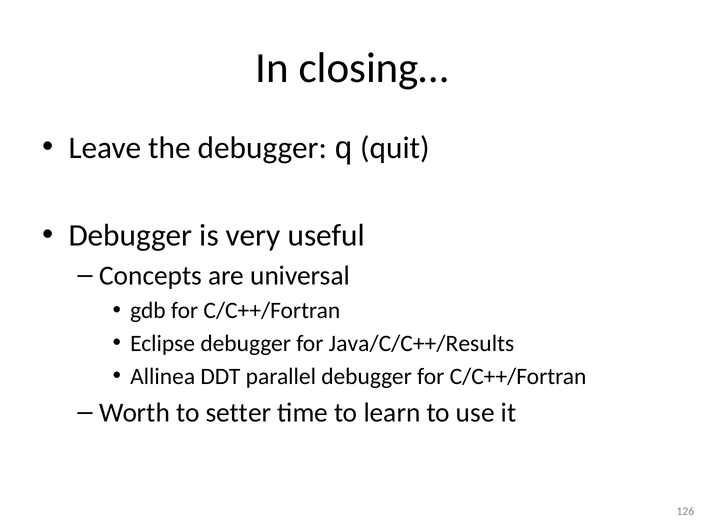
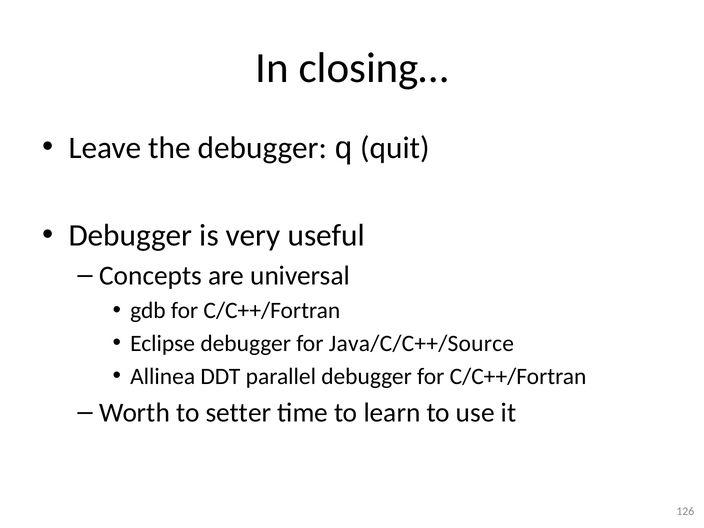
Java/C/C++/Results: Java/C/C++/Results -> Java/C/C++/Source (421, 344)
